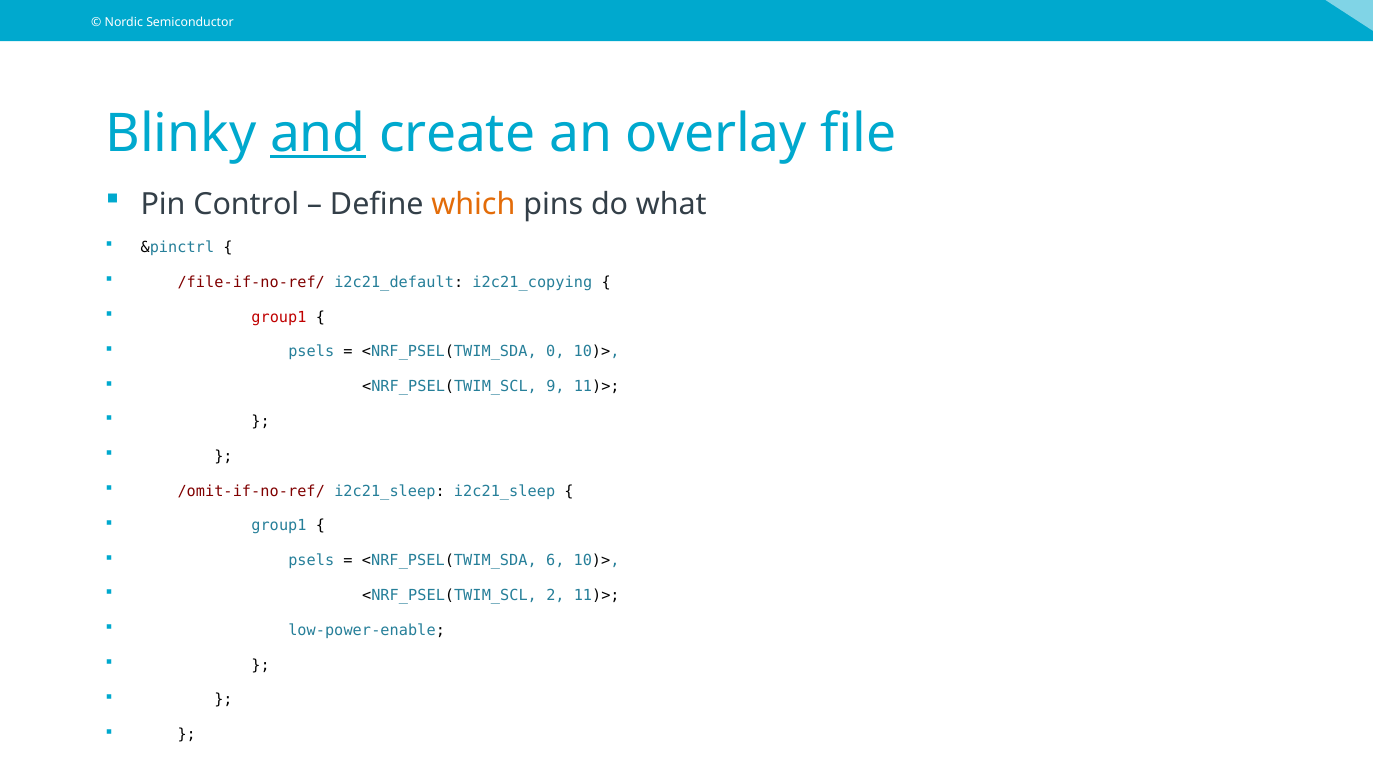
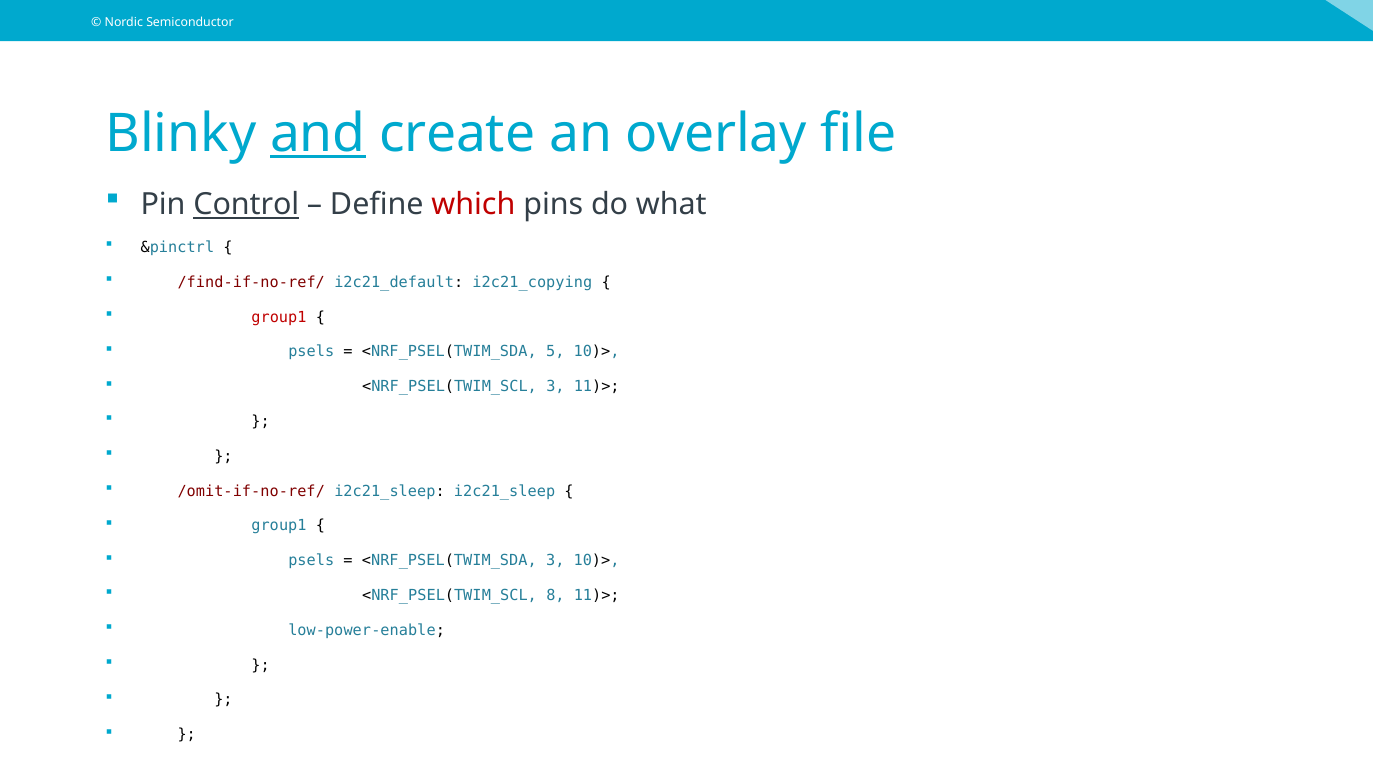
Control underline: none -> present (246, 205)
which colour: orange -> red (473, 205)
/file-if-no-ref/: /file-if-no-ref/ -> /find-if-no-ref/ (251, 282)
0: 0 -> 5 (555, 352)
<NRF_PSEL(TWIM_SCL 9: 9 -> 3 (556, 387)
<NRF_PSEL(TWIM_SDA 6: 6 -> 3 (555, 561)
2: 2 -> 8 (556, 596)
